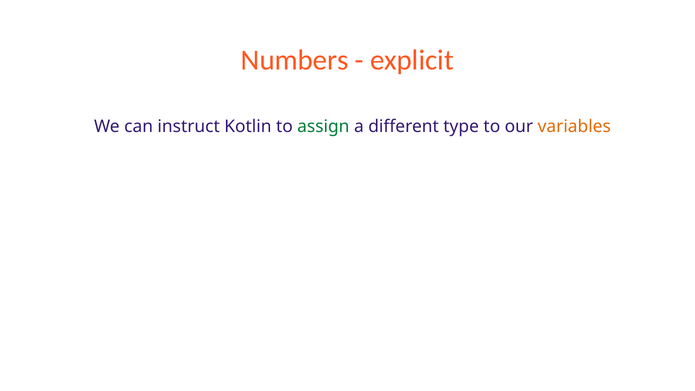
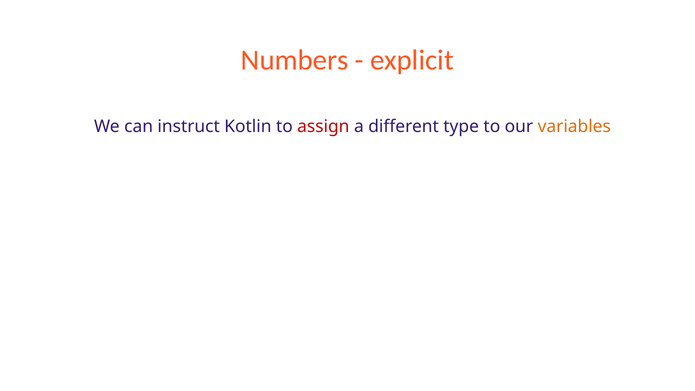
assign colour: green -> red (323, 126)
